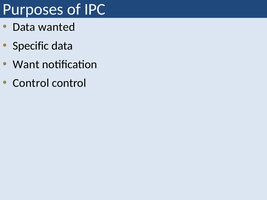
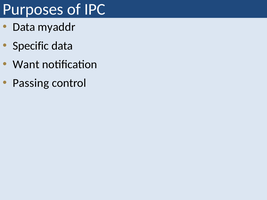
wanted: wanted -> myaddr (57, 27)
Control: Control -> Passing (31, 83)
